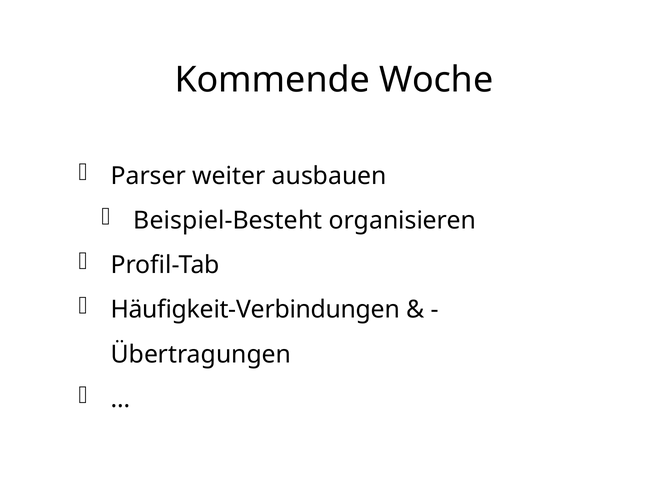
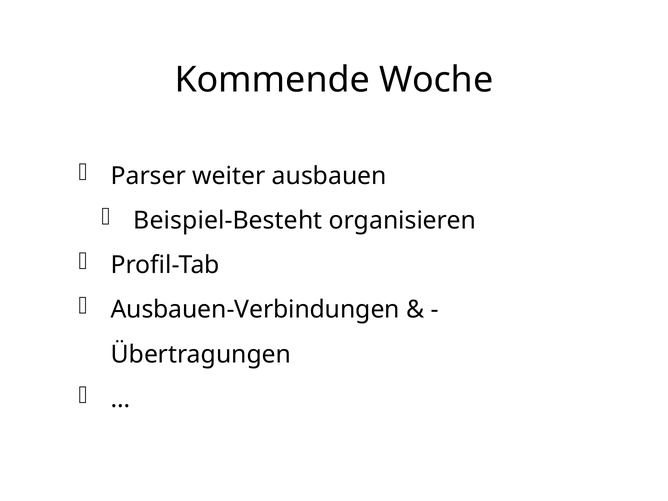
Häufigkeit-Verbindungen: Häufigkeit-Verbindungen -> Ausbauen-Verbindungen (255, 310)
